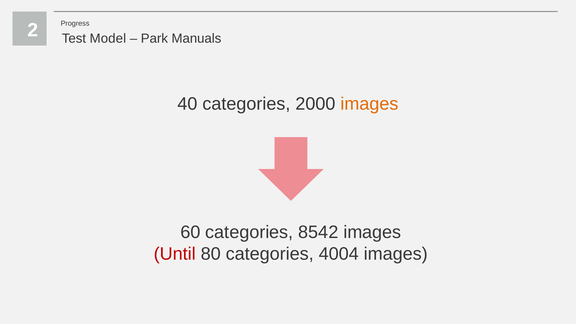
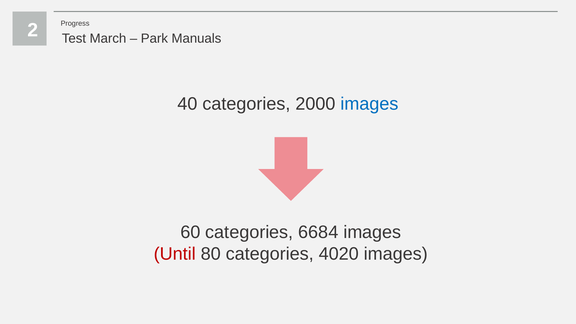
Model: Model -> March (108, 38)
images colour: orange -> blue (369, 104)
8542: 8542 -> 6684 (318, 232)
4004: 4004 -> 4020 (339, 254)
